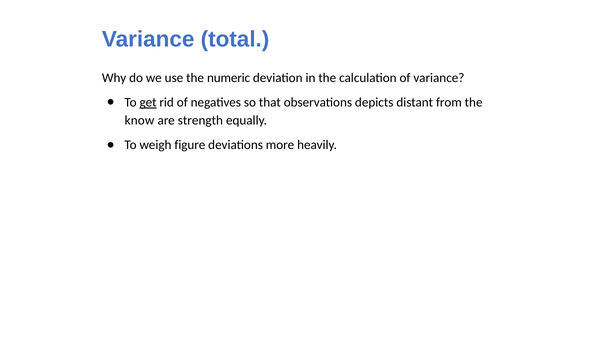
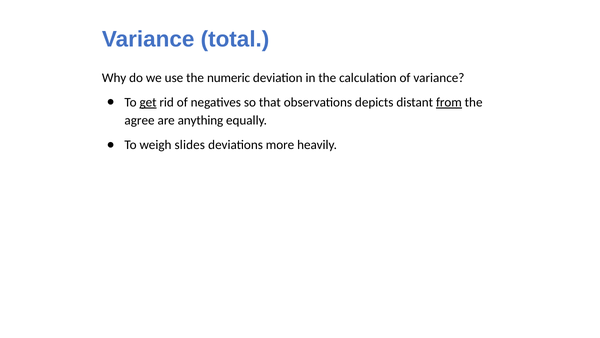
from underline: none -> present (449, 102)
know: know -> agree (140, 120)
strength: strength -> anything (200, 120)
figure: figure -> slides (190, 145)
